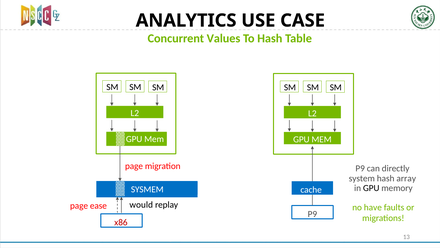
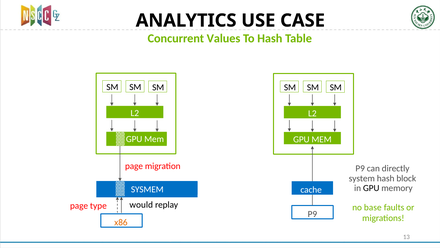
array: array -> block (406, 178)
ease: ease -> type (98, 205)
have: have -> base (373, 207)
x86 colour: red -> orange (121, 222)
